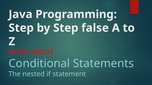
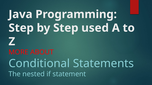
false: false -> used (95, 28)
